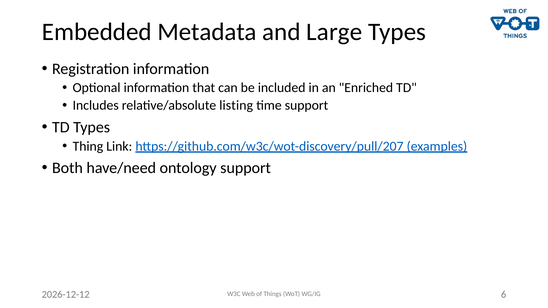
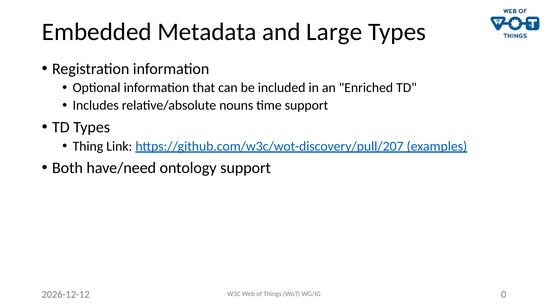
listing: listing -> nouns (236, 105)
6: 6 -> 0 (504, 295)
